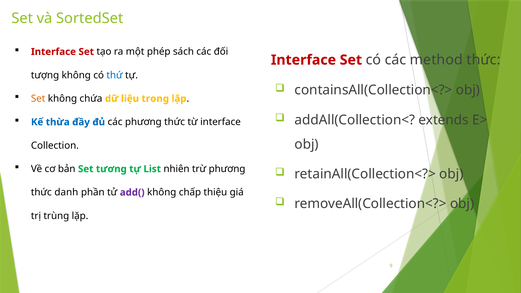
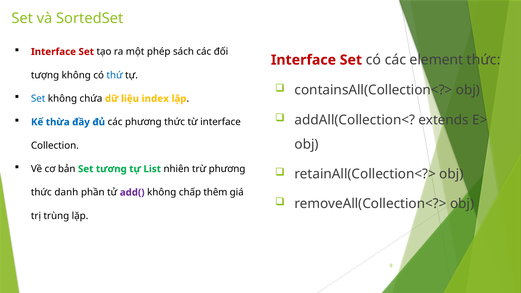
method: method -> element (436, 60)
Set colour: orange -> blue (38, 99)
trong: trong -> index (155, 99)
thiệu: thiệu -> thêm (215, 192)
